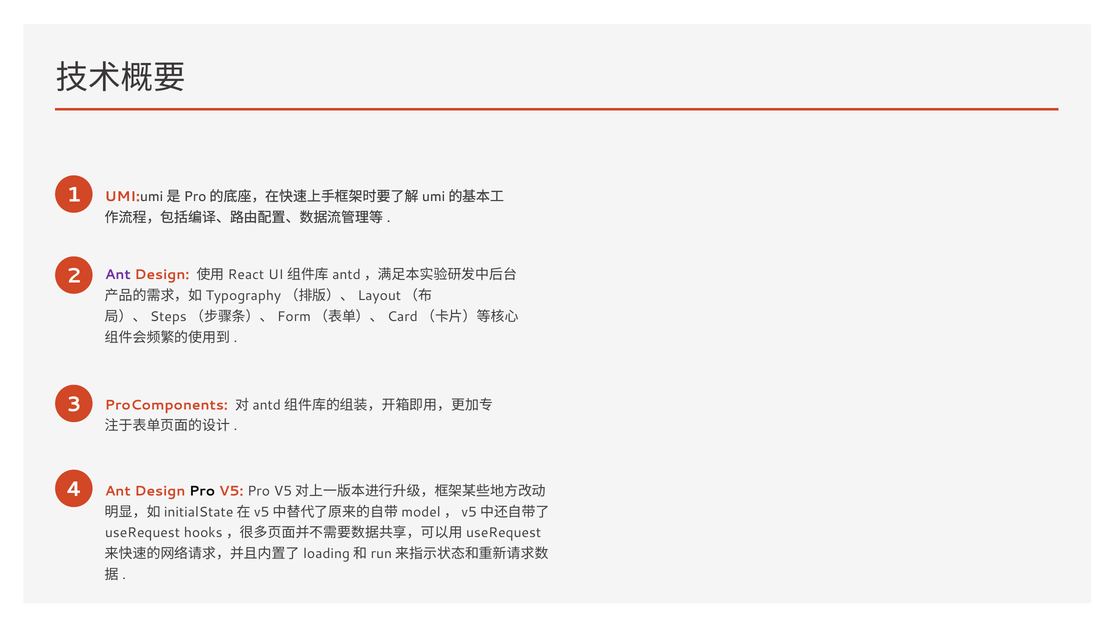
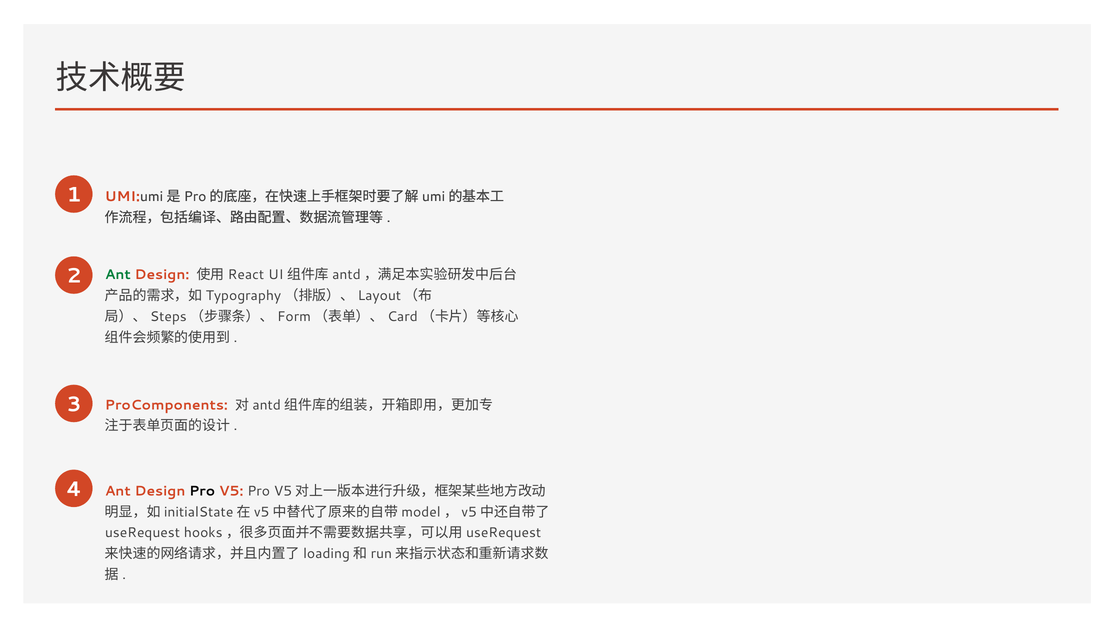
Ant colour: purple -> green (118, 275)
